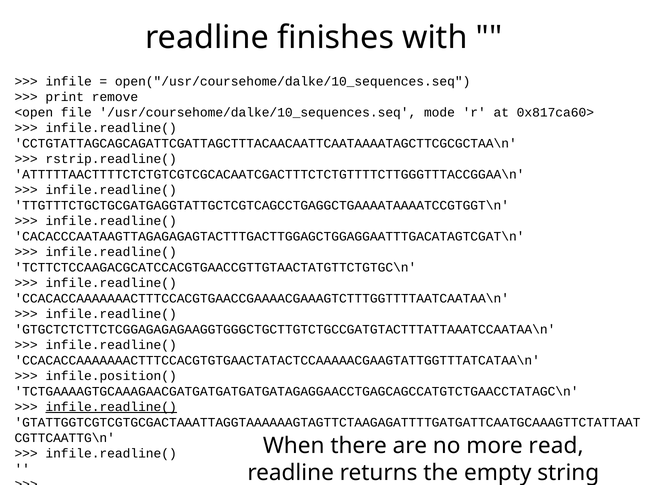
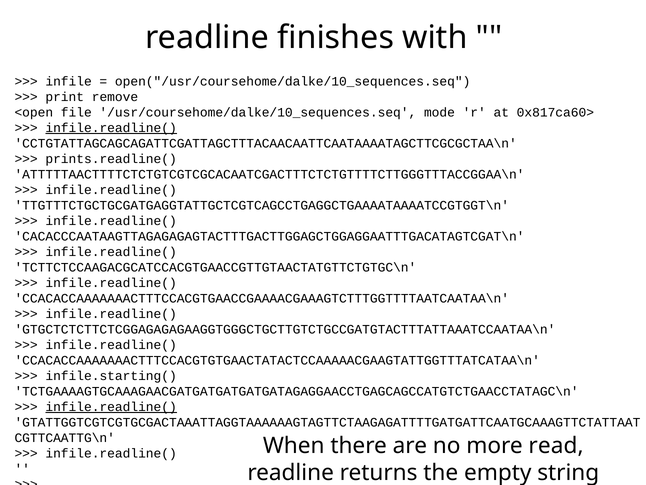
infile.readline( underline: none -> present (111, 128)
rstrip.readline(: rstrip.readline( -> prints.readline( (111, 159)
infile.position(: infile.position( -> infile.starting( (111, 376)
